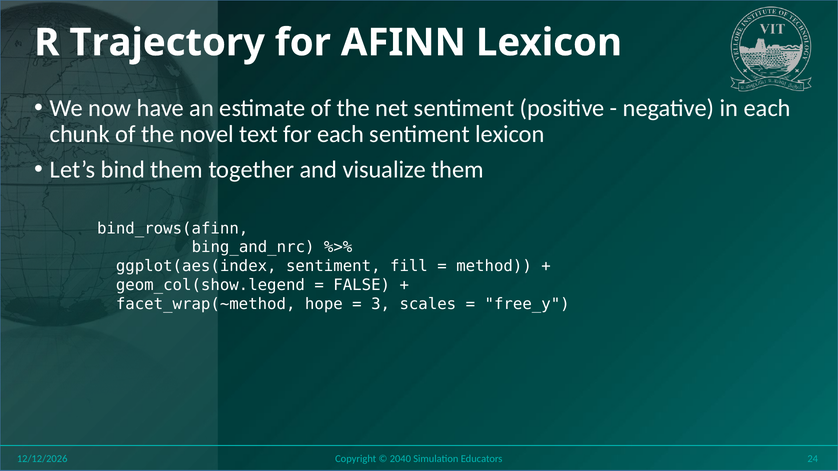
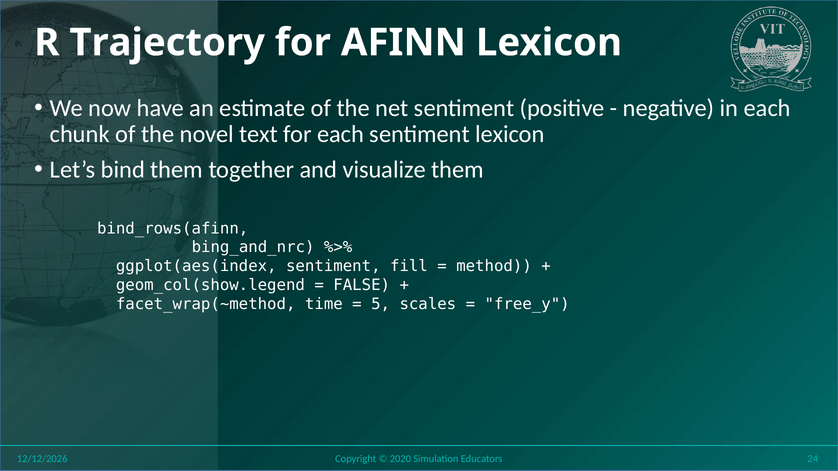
hope: hope -> time (324, 304)
3: 3 -> 5 (381, 304)
2040: 2040 -> 2020 (400, 459)
